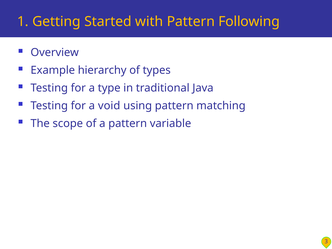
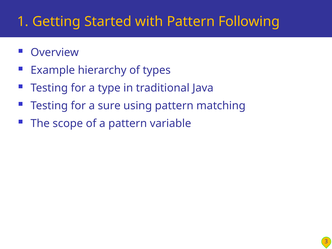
void: void -> sure (109, 106)
